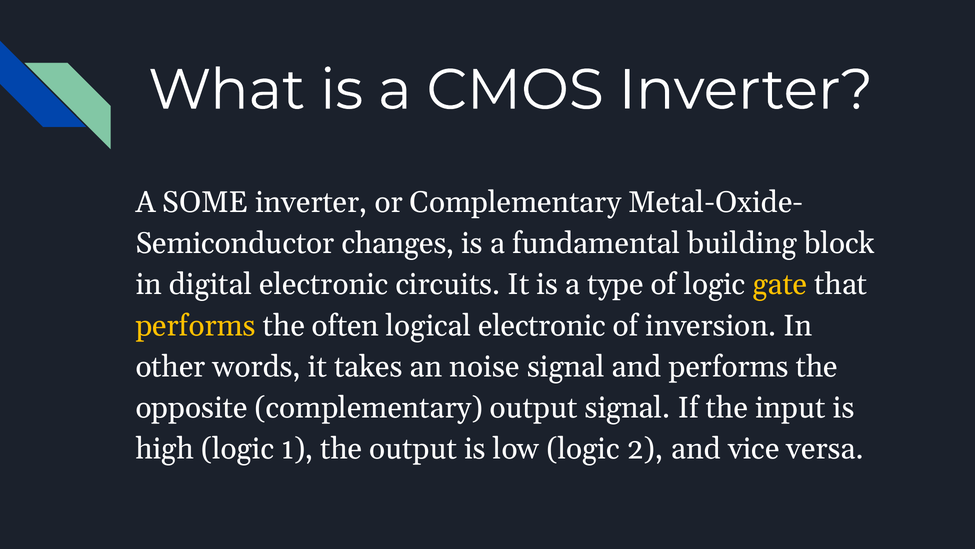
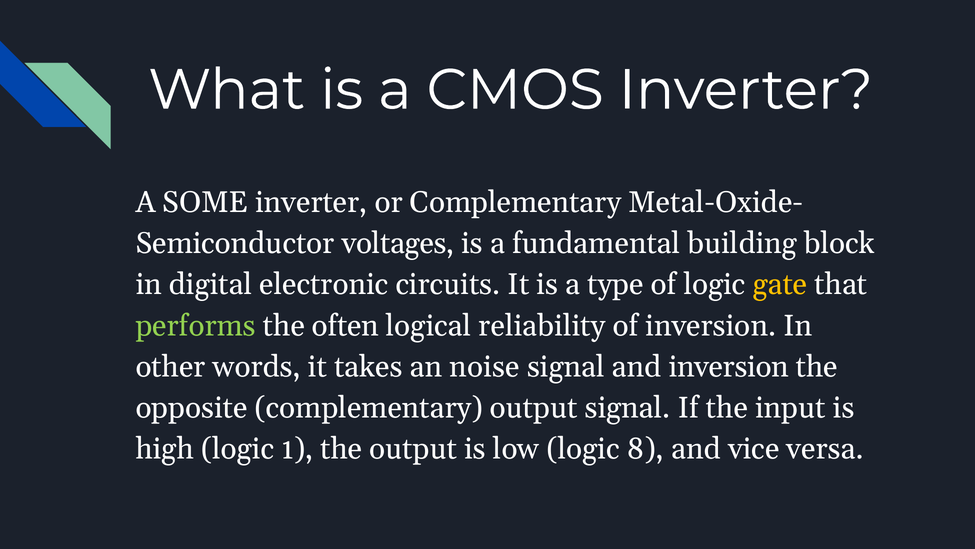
changes: changes -> voltages (398, 243)
performs colour: yellow -> light green (196, 325)
logical electronic: electronic -> reliability (542, 325)
and performs: performs -> inversion (729, 366)
2: 2 -> 8 (645, 449)
